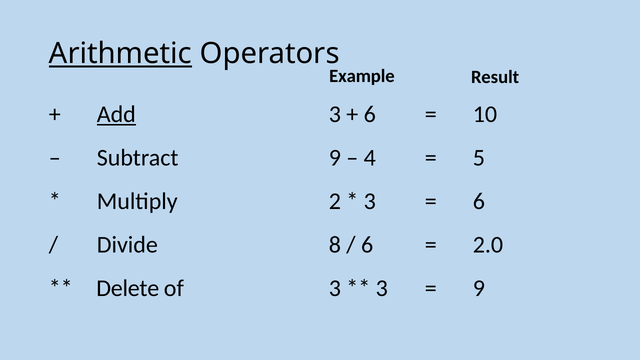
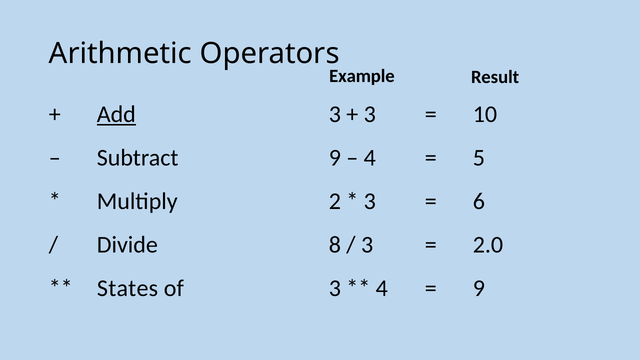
Arithmetic underline: present -> none (120, 54)
6: 6 -> 3 (370, 114)
6: 6 -> 3 (367, 245)
Delete: Delete -> States (128, 288)
3: 3 -> 4 (382, 288)
